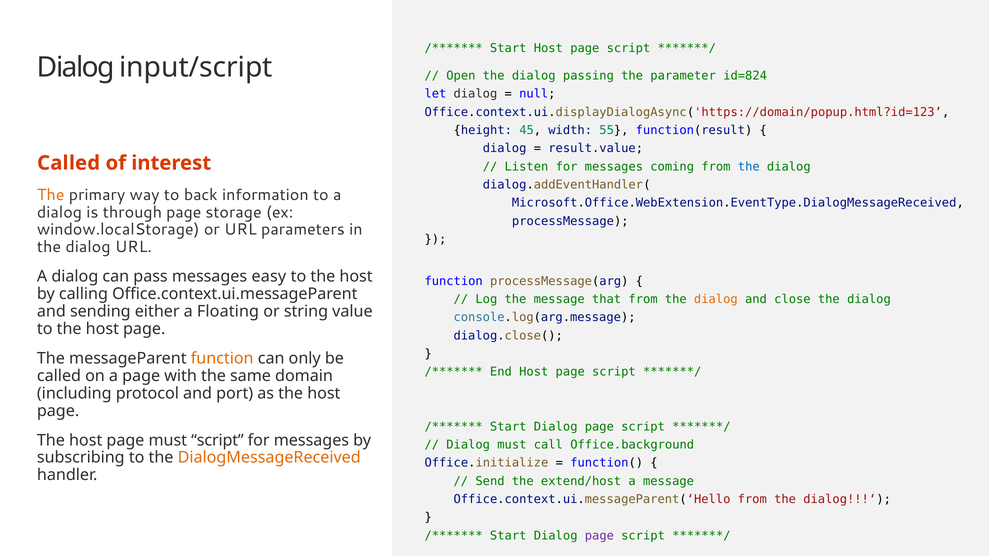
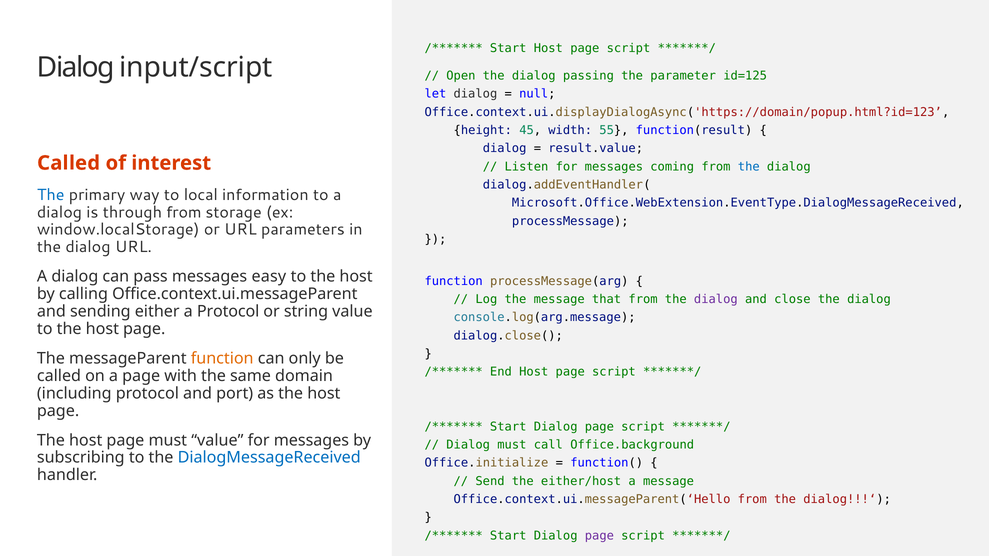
id=824: id=824 -> id=125 (745, 76)
The colour: orange -> blue (51, 195)
back: back -> local (201, 195)
through page: page -> from (184, 212)
dialog colour: orange -> purple (716, 299)
a Floating: Floating -> Protocol (228, 312)
must script: script -> value (217, 440)
DialogMessageReceived colour: orange -> blue (269, 458)
extend/host: extend/host -> either/host (581, 481)
